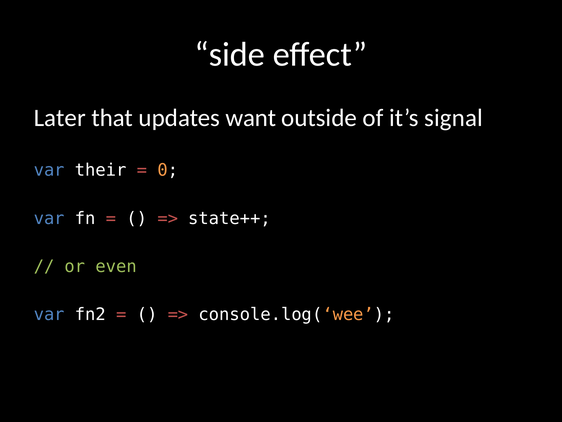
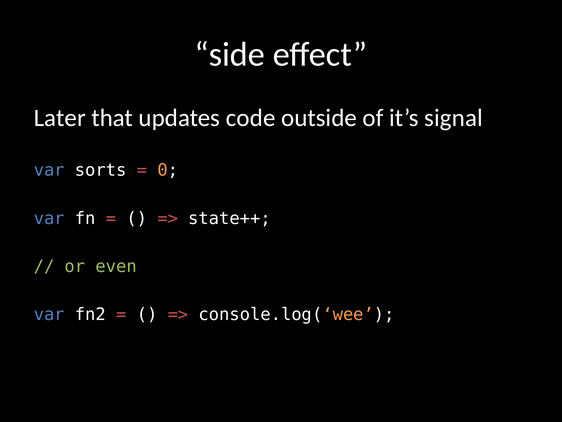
want: want -> code (251, 118)
their: their -> sorts (101, 170)
